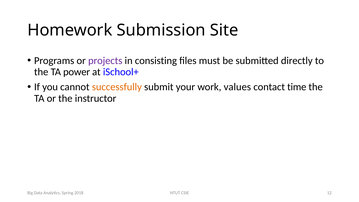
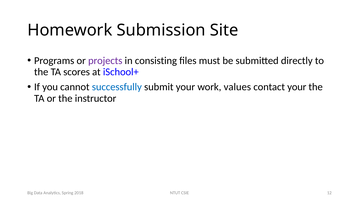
power: power -> scores (77, 72)
successfully colour: orange -> blue (117, 87)
contact time: time -> your (297, 87)
